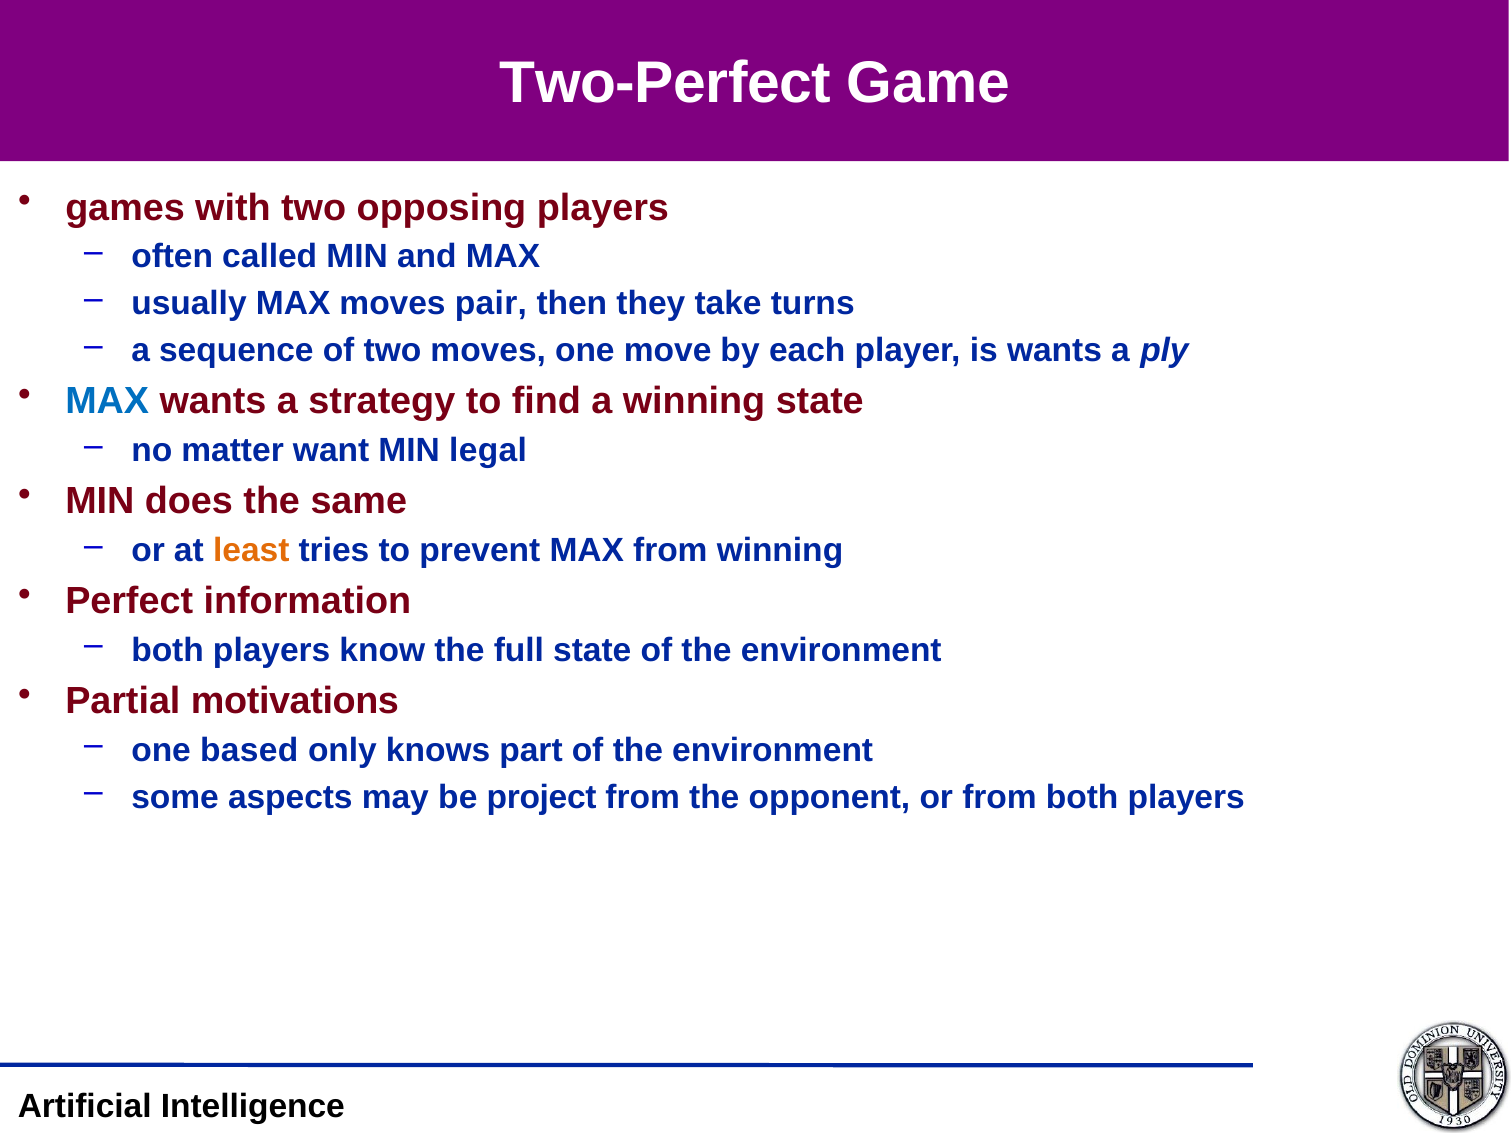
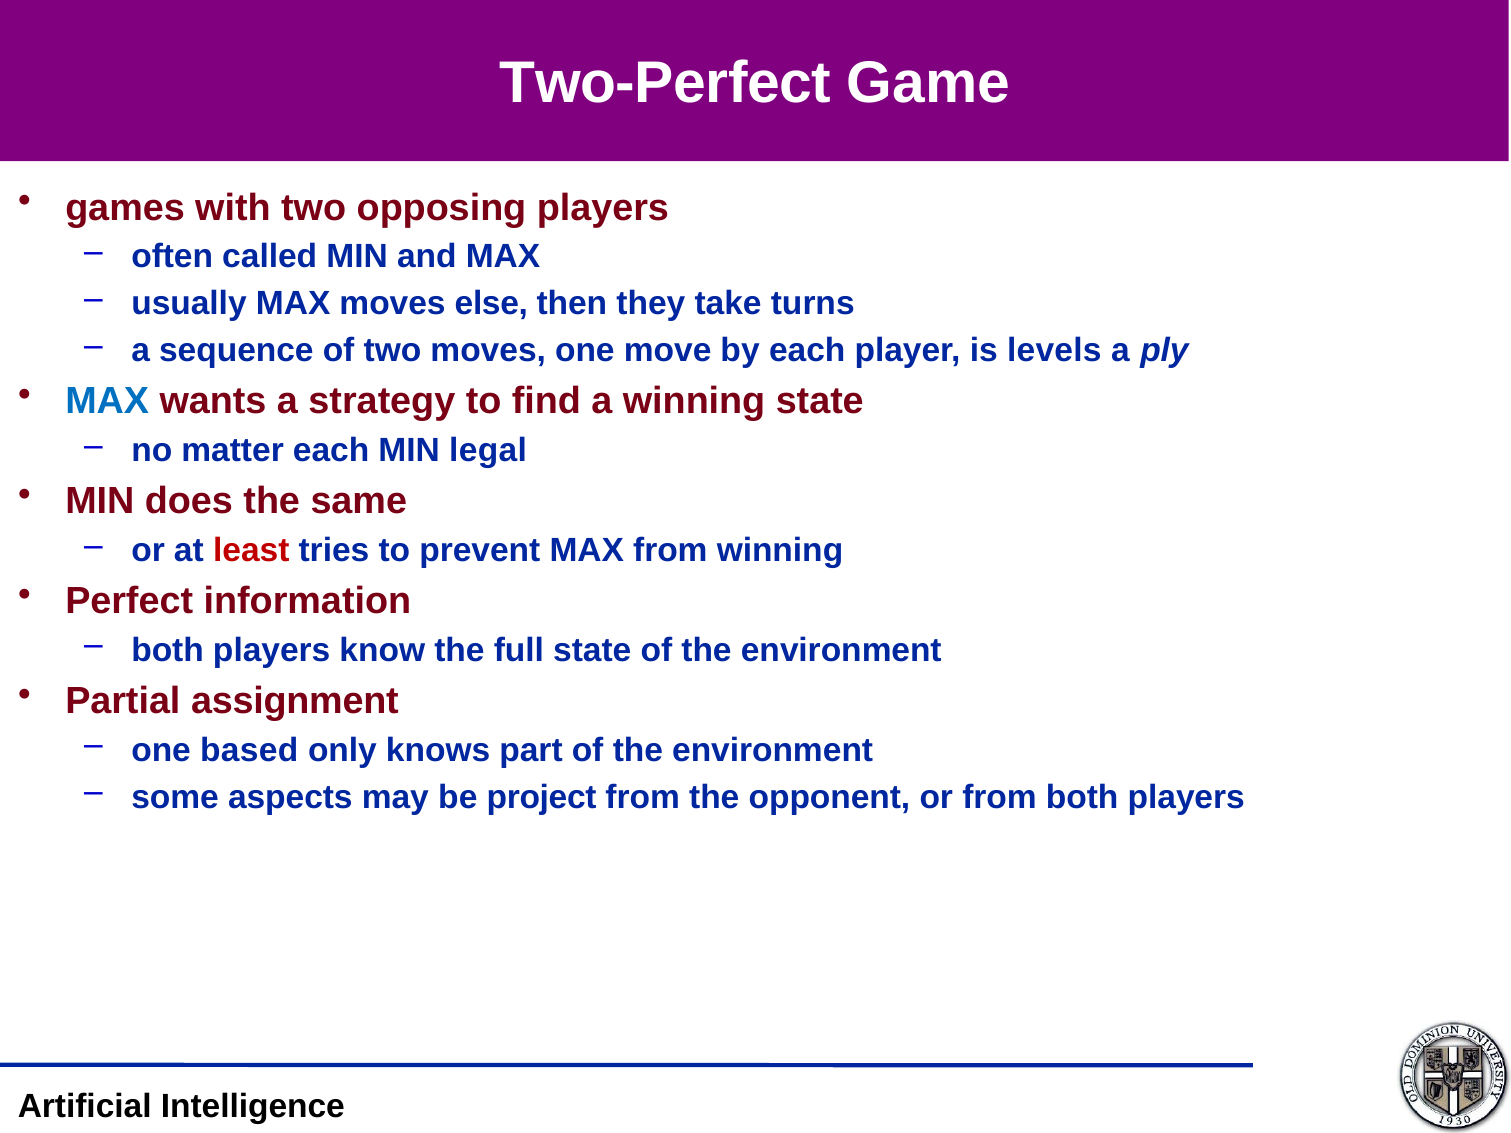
pair: pair -> else (491, 304)
is wants: wants -> levels (1054, 351)
matter want: want -> each (331, 451)
least colour: orange -> red (251, 551)
motivations: motivations -> assignment (295, 701)
